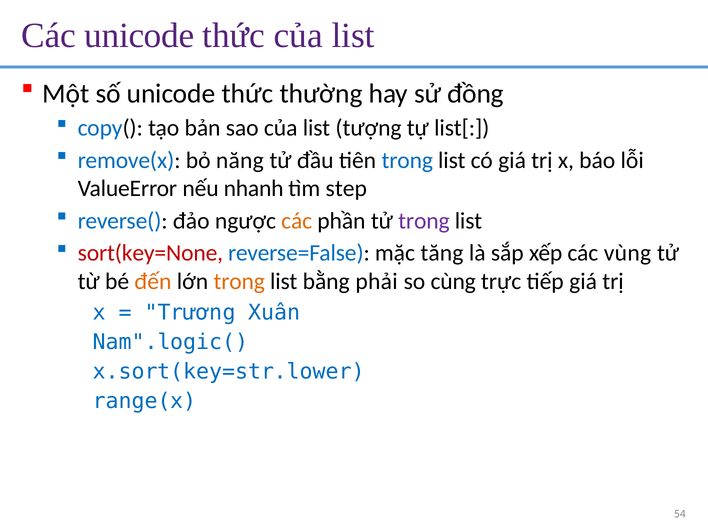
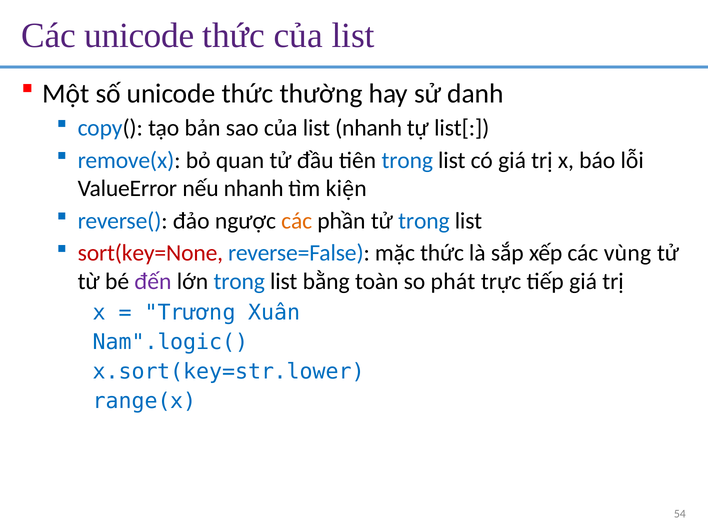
đồng: đồng -> danh (476, 93)
list tượng: tượng -> nhanh (369, 128)
năng: năng -> quan (240, 160)
step: step -> kiện (346, 189)
trong colour: purple -> blue (424, 221)
mặc tăng: tăng -> thức (442, 253)
đến colour: orange -> purple (153, 282)
trong colour: orange -> blue (239, 282)
phải: phải -> toàn (377, 282)
cùng: cùng -> phát (453, 282)
